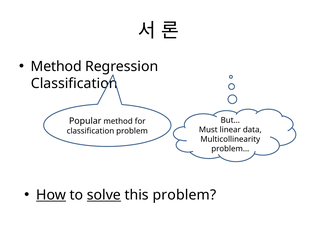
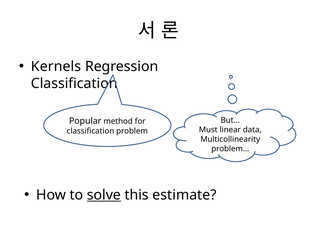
Method: Method -> Kernels (56, 67)
How underline: present -> none (51, 195)
this problem: problem -> estimate (184, 195)
